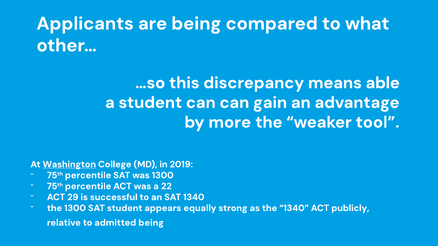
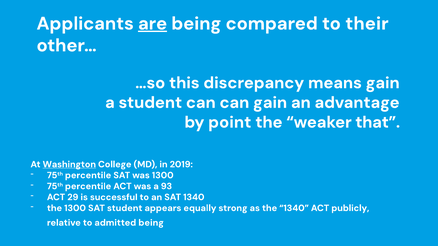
are underline: none -> present (153, 24)
what: what -> their (367, 24)
means able: able -> gain (383, 83)
more: more -> point (230, 122)
tool: tool -> that (378, 122)
22: 22 -> 93 (166, 186)
